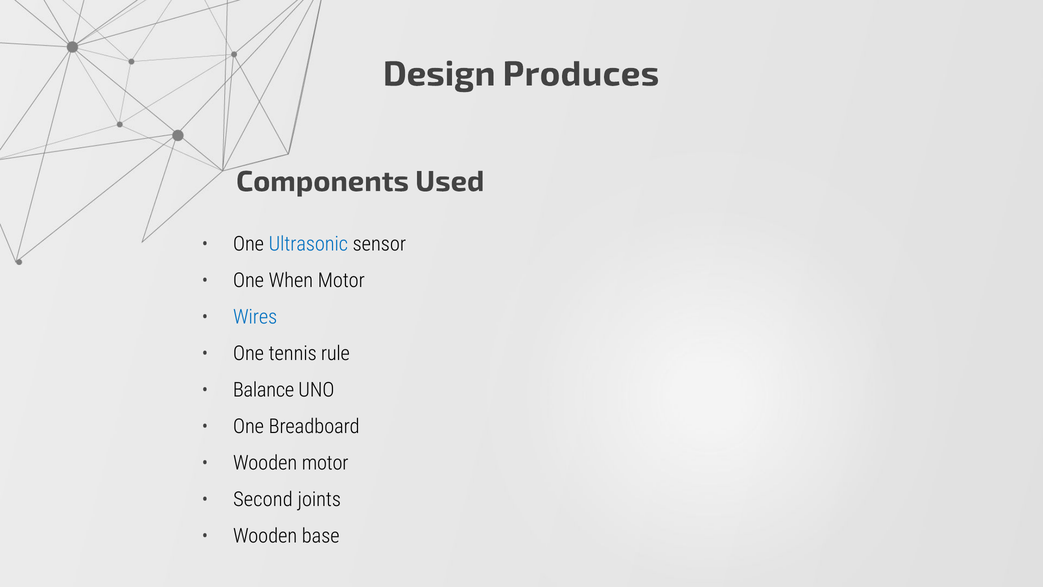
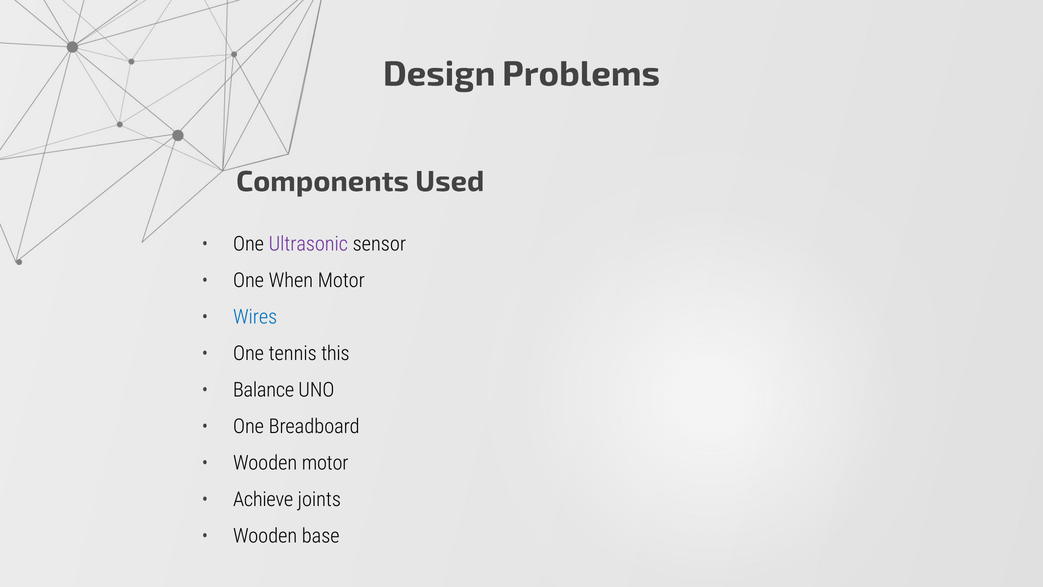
Produces: Produces -> Problems (581, 74)
Ultrasonic colour: blue -> purple (308, 244)
rule: rule -> this (335, 353)
Second: Second -> Achieve (263, 499)
